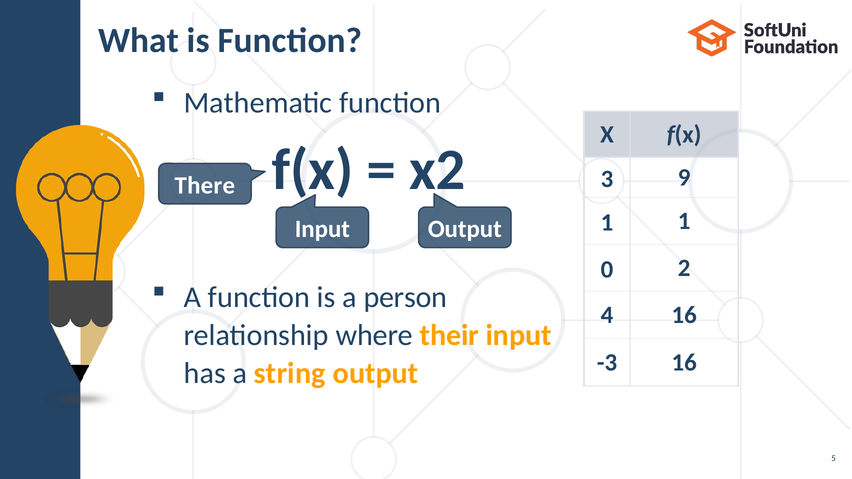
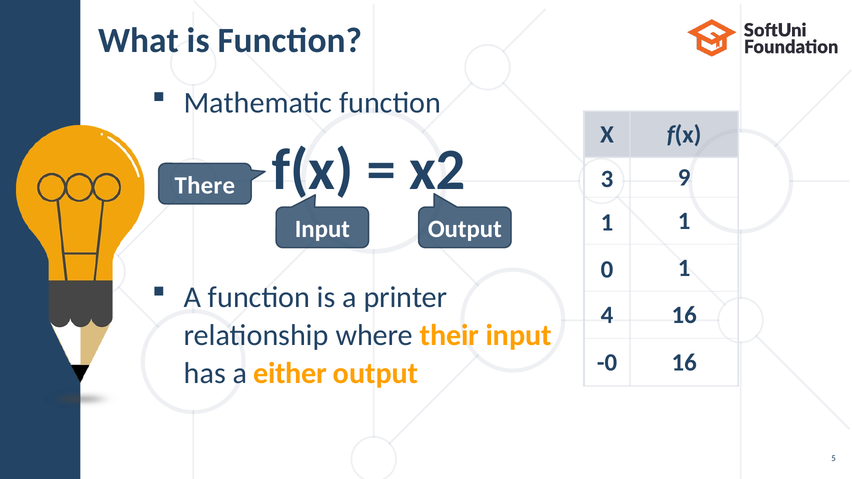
0 2: 2 -> 1 (684, 268)
person: person -> printer (405, 297)
-3: -3 -> -0 (607, 363)
string: string -> either (290, 373)
